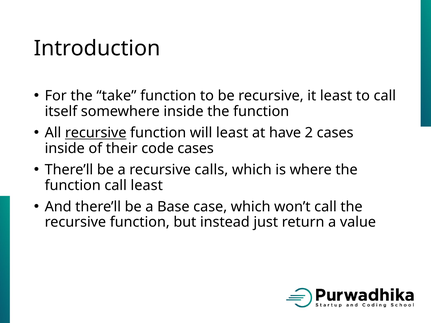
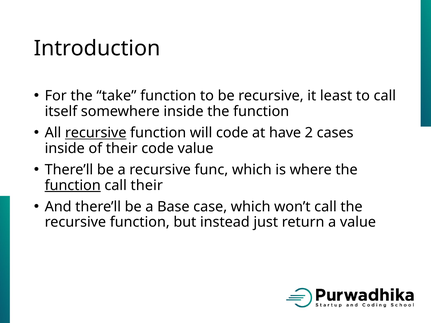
will least: least -> code (232, 133)
code cases: cases -> value (196, 148)
calls: calls -> func (211, 170)
function underline: none -> present (73, 185)
call least: least -> their (147, 185)
